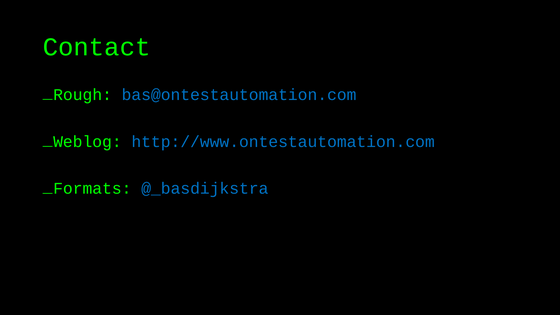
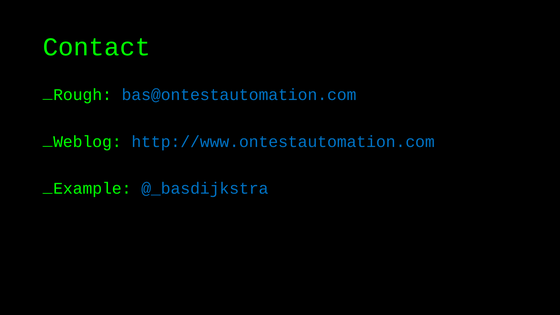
Formats: Formats -> Example (92, 189)
